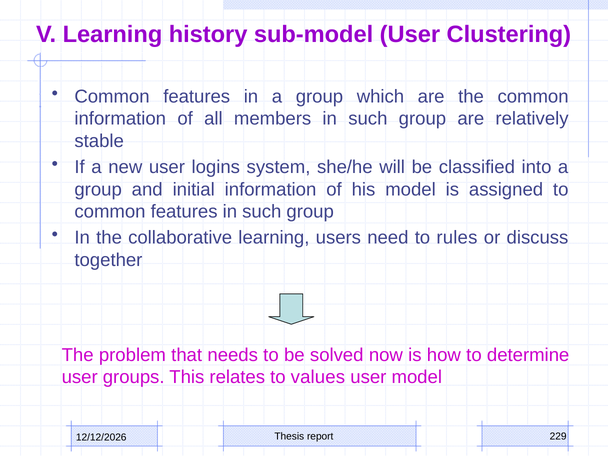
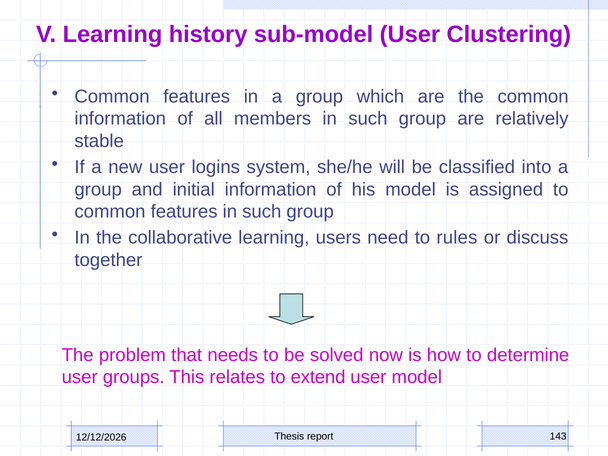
values: values -> extend (318, 377)
229: 229 -> 143 (558, 436)
